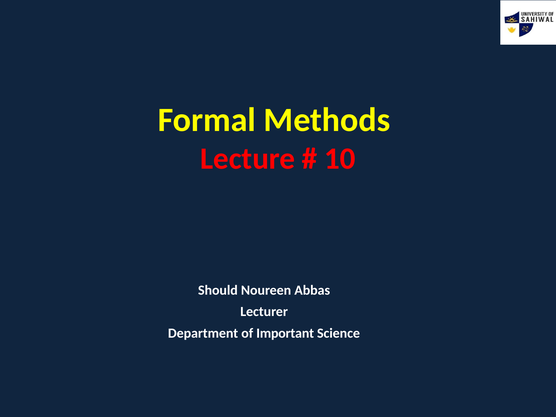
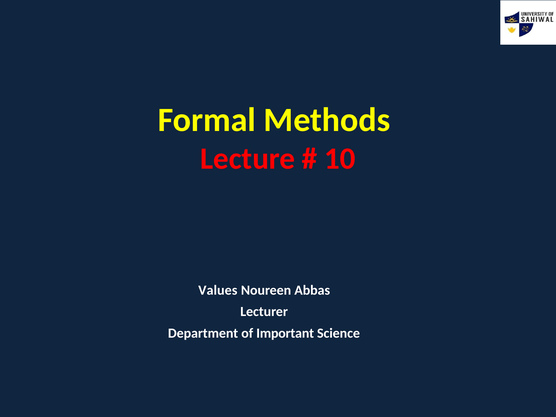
Should: Should -> Values (218, 290)
